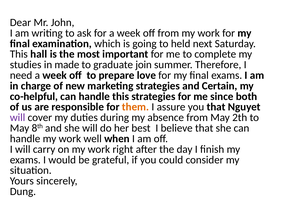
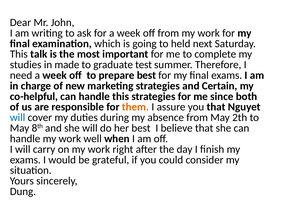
hall: hall -> talk (39, 54)
join: join -> test (144, 65)
prepare love: love -> best (146, 75)
will colour: purple -> blue (18, 117)
